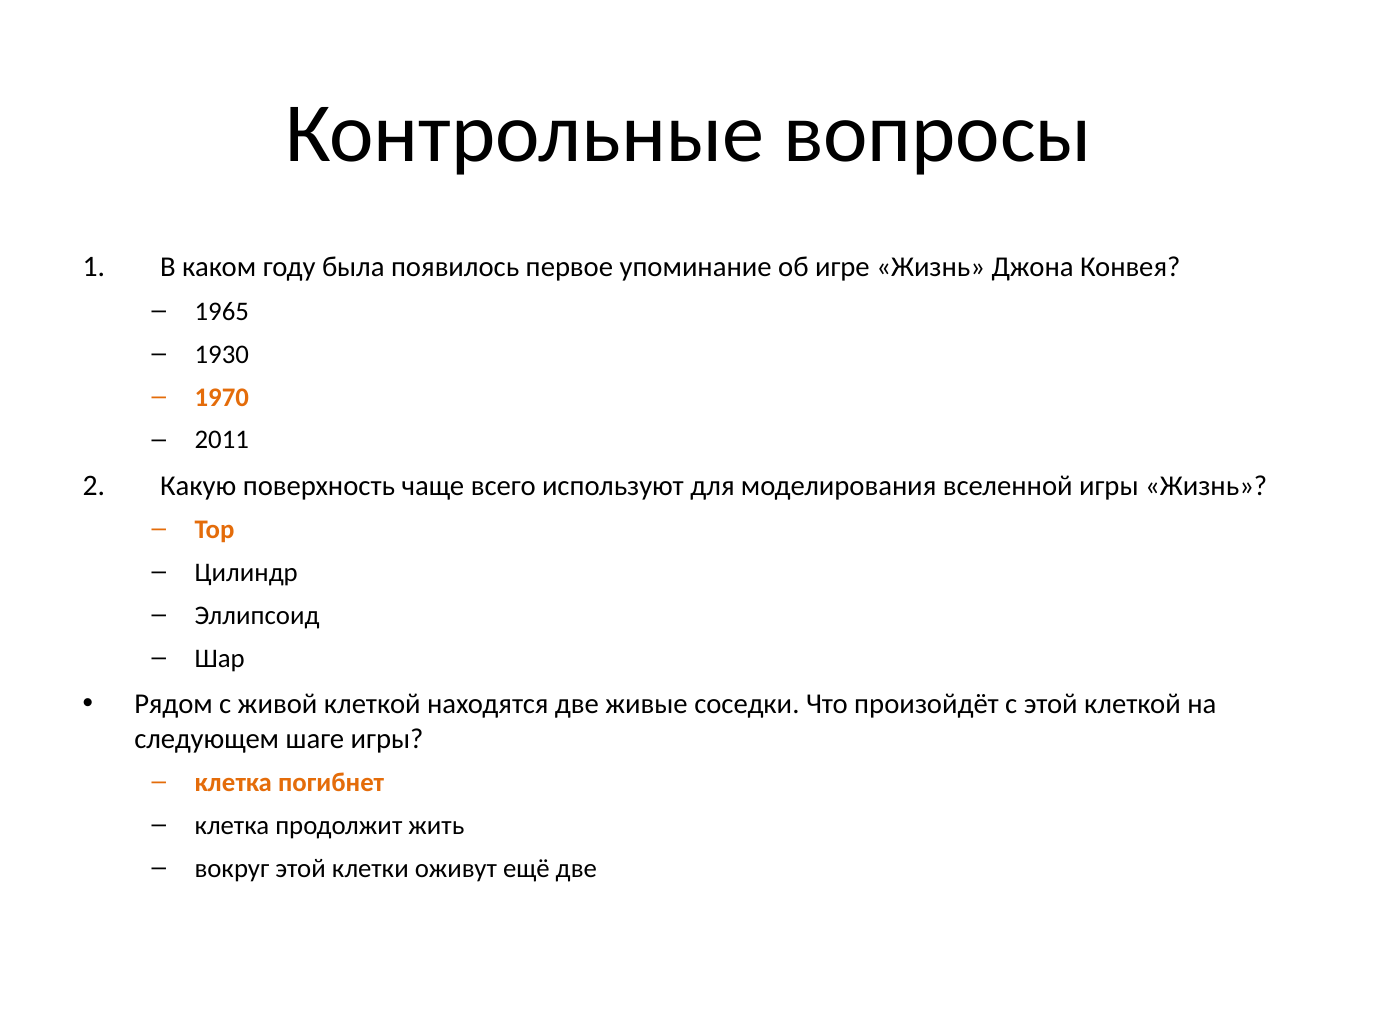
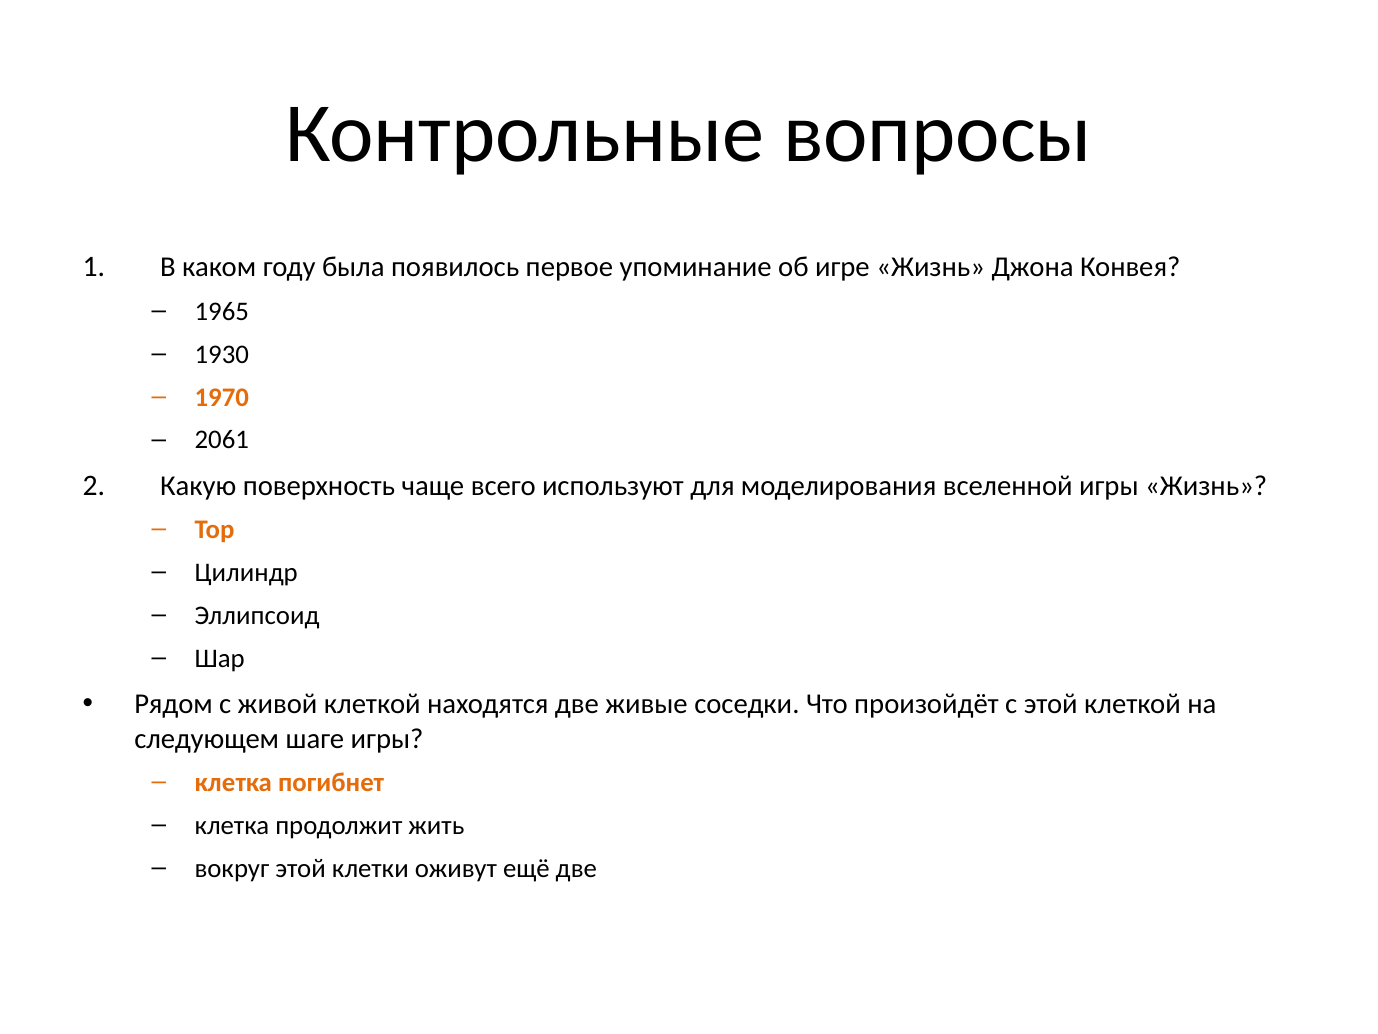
2011: 2011 -> 2061 (222, 440)
